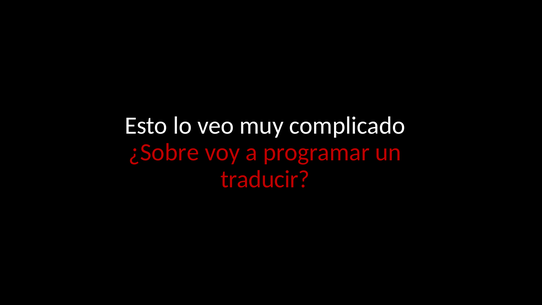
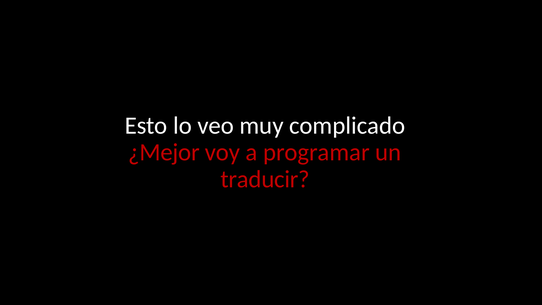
¿Sobre: ¿Sobre -> ¿Mejor (164, 152)
